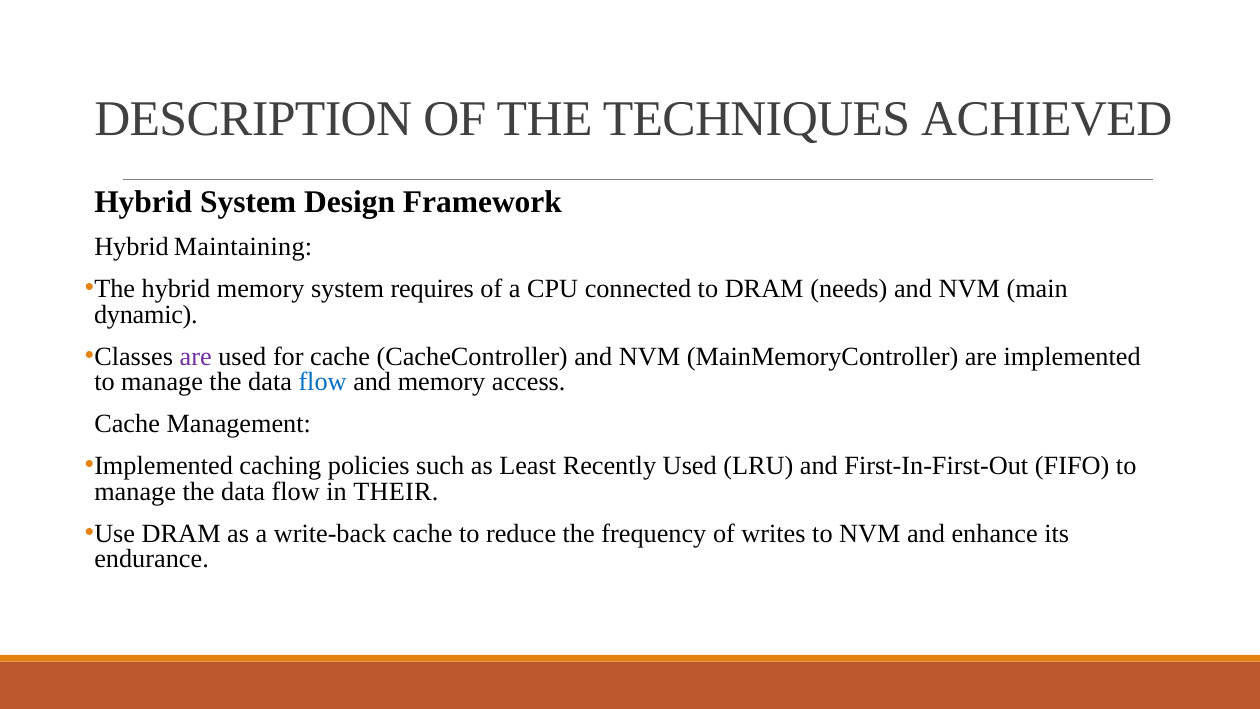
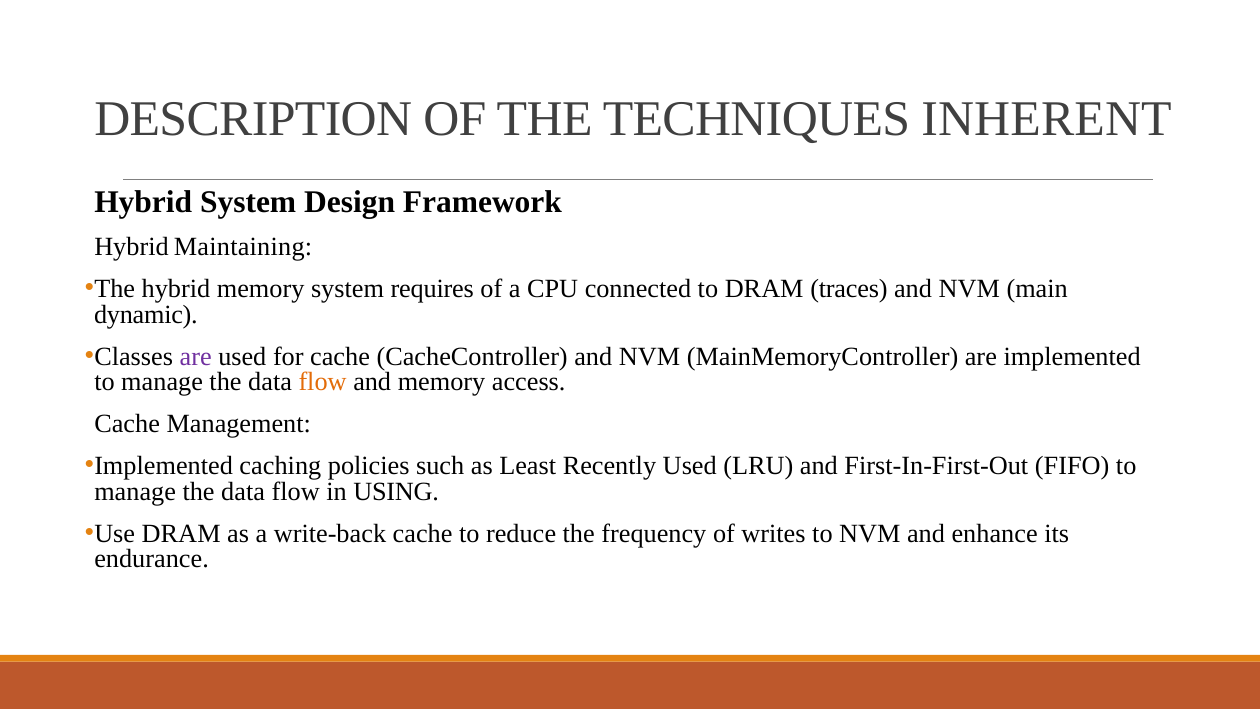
ACHIEVED: ACHIEVED -> INHERENT (1046, 119)
needs: needs -> traces (849, 289)
flow colour: blue -> orange (323, 382)
THEIR: THEIR -> USING (396, 491)
